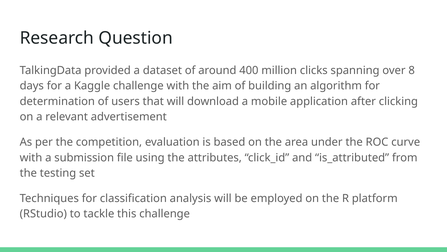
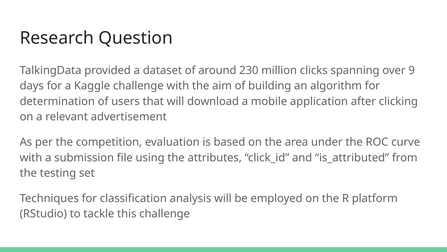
400: 400 -> 230 (249, 70)
8: 8 -> 9 (412, 70)
